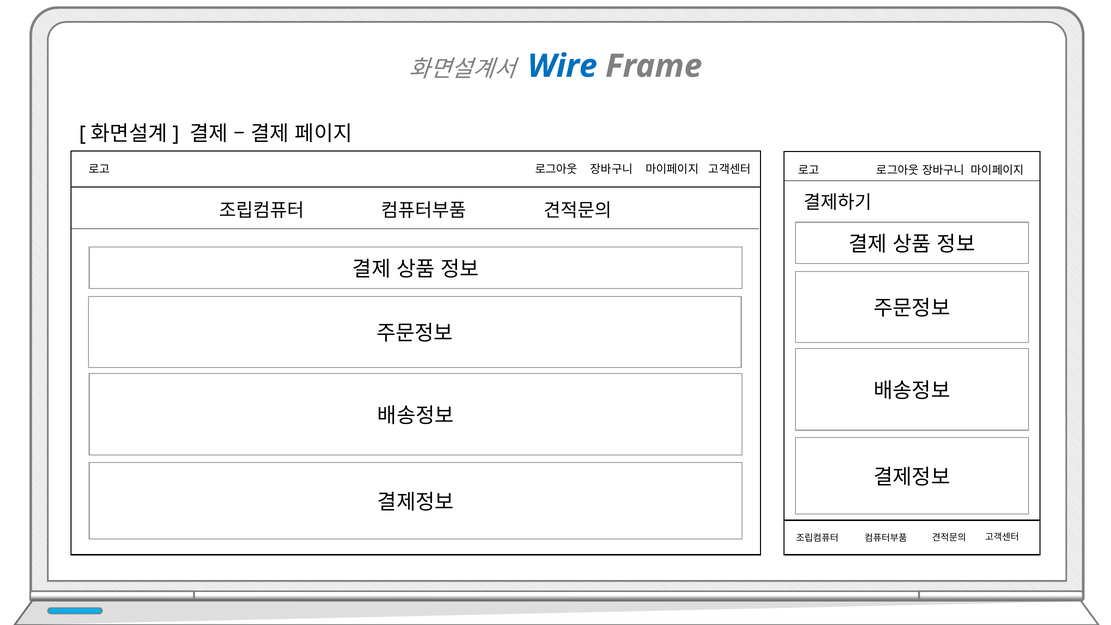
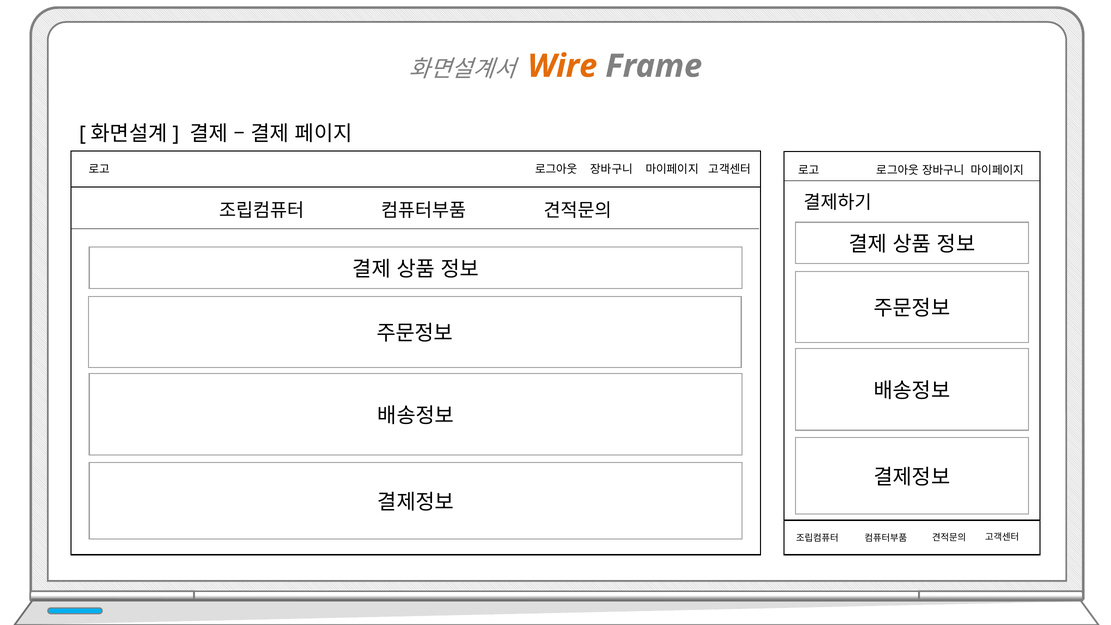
Wire colour: blue -> orange (562, 66)
